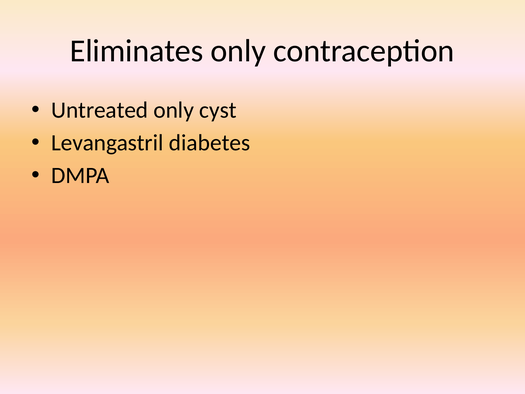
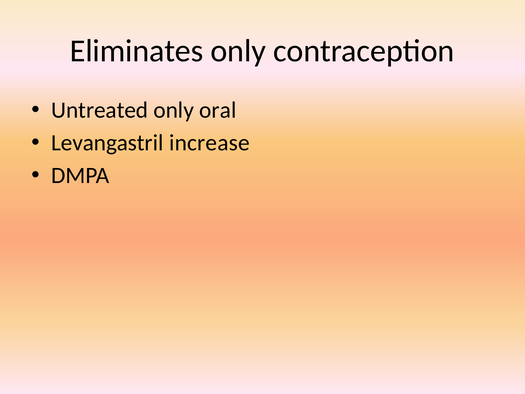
cyst: cyst -> oral (218, 110)
diabetes: diabetes -> increase (209, 143)
